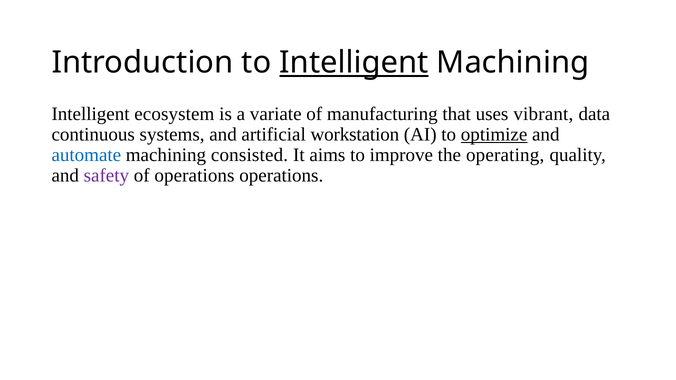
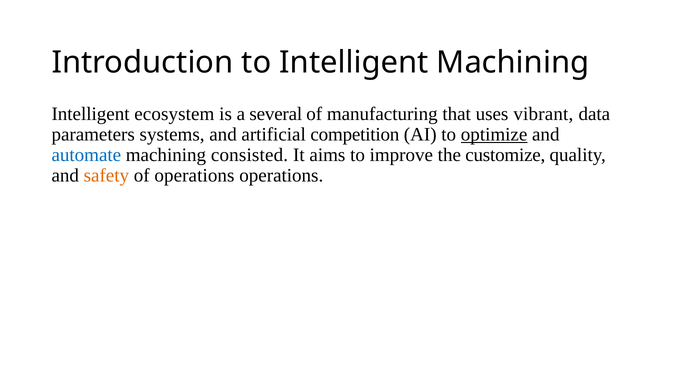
Intelligent underline: present -> none (354, 63)
variate: variate -> several (276, 114)
continuous: continuous -> parameters (93, 134)
workstation: workstation -> competition (355, 134)
operating: operating -> customize (505, 155)
safety colour: purple -> orange (106, 176)
